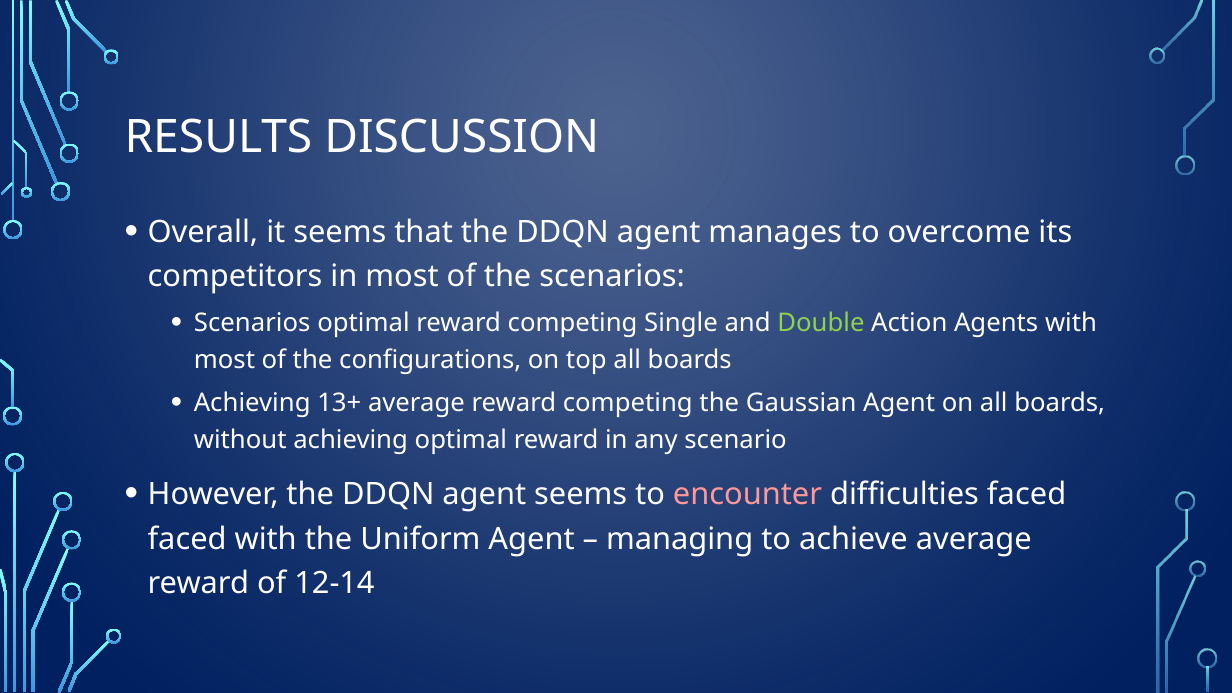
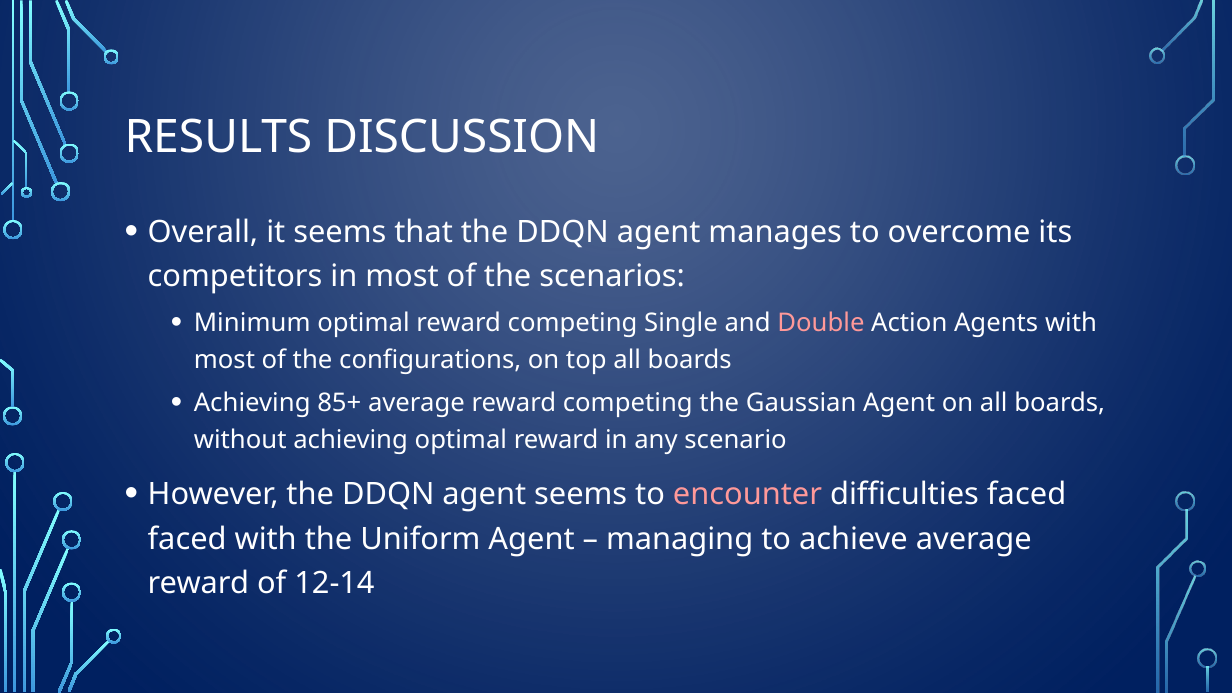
Scenarios: Scenarios -> Minimum (252, 323)
Double colour: light green -> pink (821, 323)
13+: 13+ -> 85+ (339, 403)
